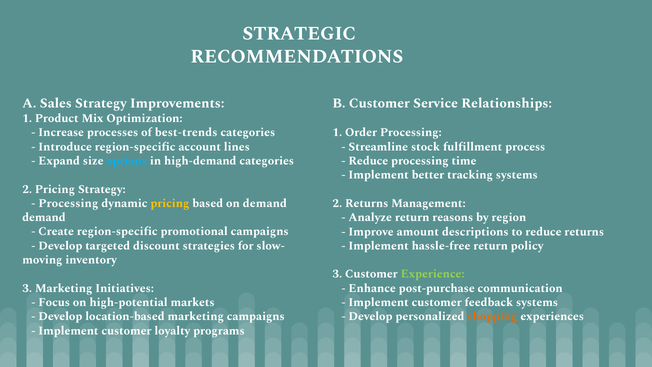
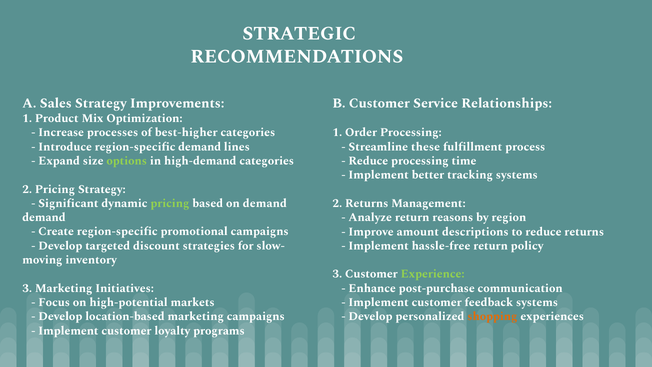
best-trends: best-trends -> best-higher (186, 132)
region-specific account: account -> demand (200, 147)
stock: stock -> these (426, 147)
options colour: light blue -> light green (127, 161)
Processing: Processing -> Significant (68, 203)
pricing colour: yellow -> light green (170, 203)
